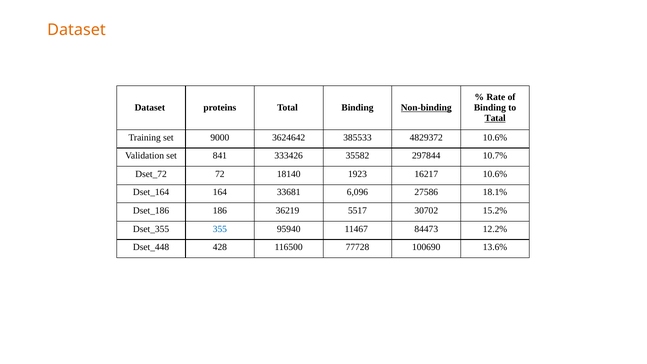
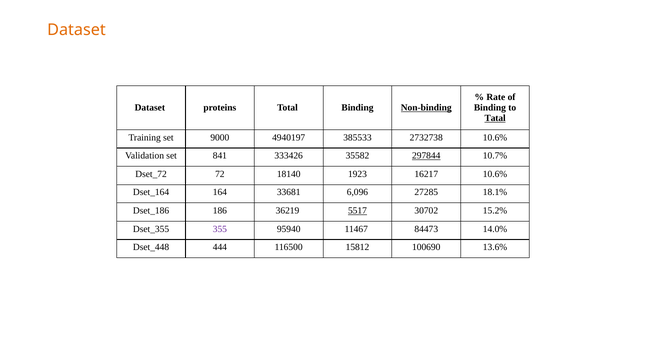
3624642: 3624642 -> 4940197 (289, 137)
4829372: 4829372 -> 2732738 (426, 137)
297844 underline: none -> present (426, 156)
27586: 27586 -> 27285 (426, 192)
5517 underline: none -> present (357, 211)
355 colour: blue -> purple (220, 229)
12.2%: 12.2% -> 14.0% (495, 229)
428: 428 -> 444 (220, 247)
77728: 77728 -> 15812 (357, 247)
